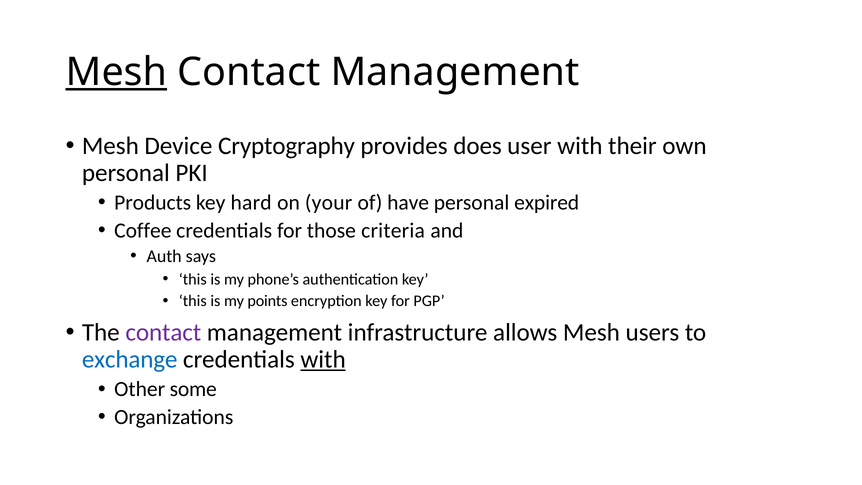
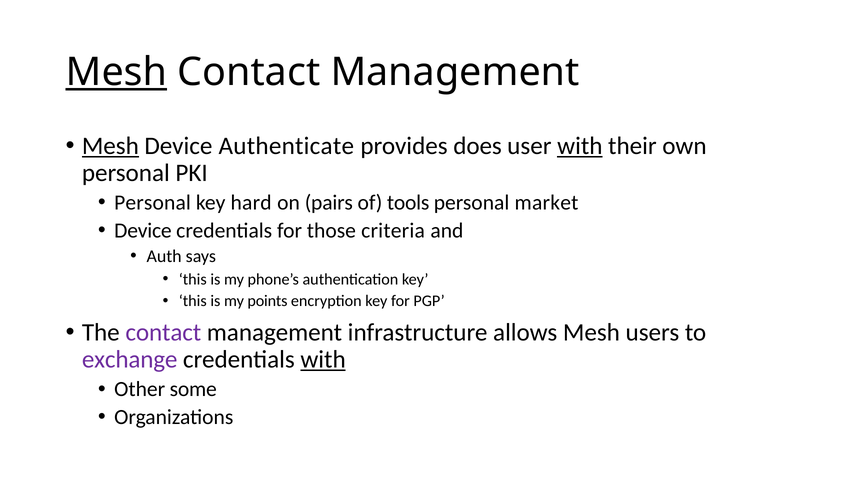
Mesh underline: none -> present (110, 146)
Cryptography: Cryptography -> Authenticate (286, 146)
with underline: none -> present (580, 146)
Products: Products -> Personal (153, 203)
your: your -> pairs (329, 203)
have: have -> tools (408, 203)
expired: expired -> market (547, 203)
Coffee: Coffee -> Device (143, 230)
exchange colour: blue -> purple (130, 359)
